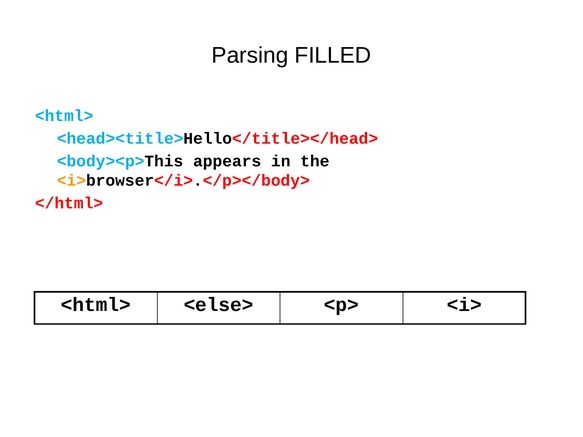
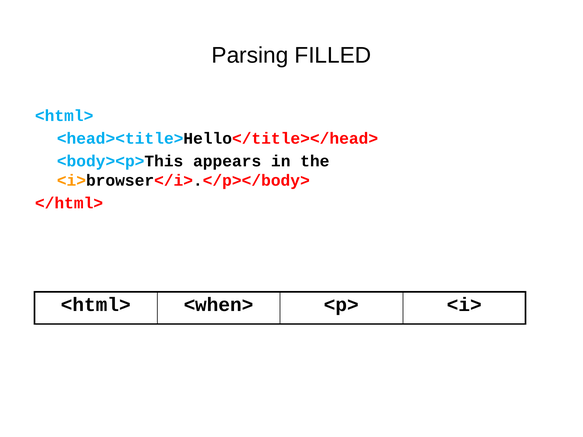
<else>: <else> -> <when> (219, 305)
